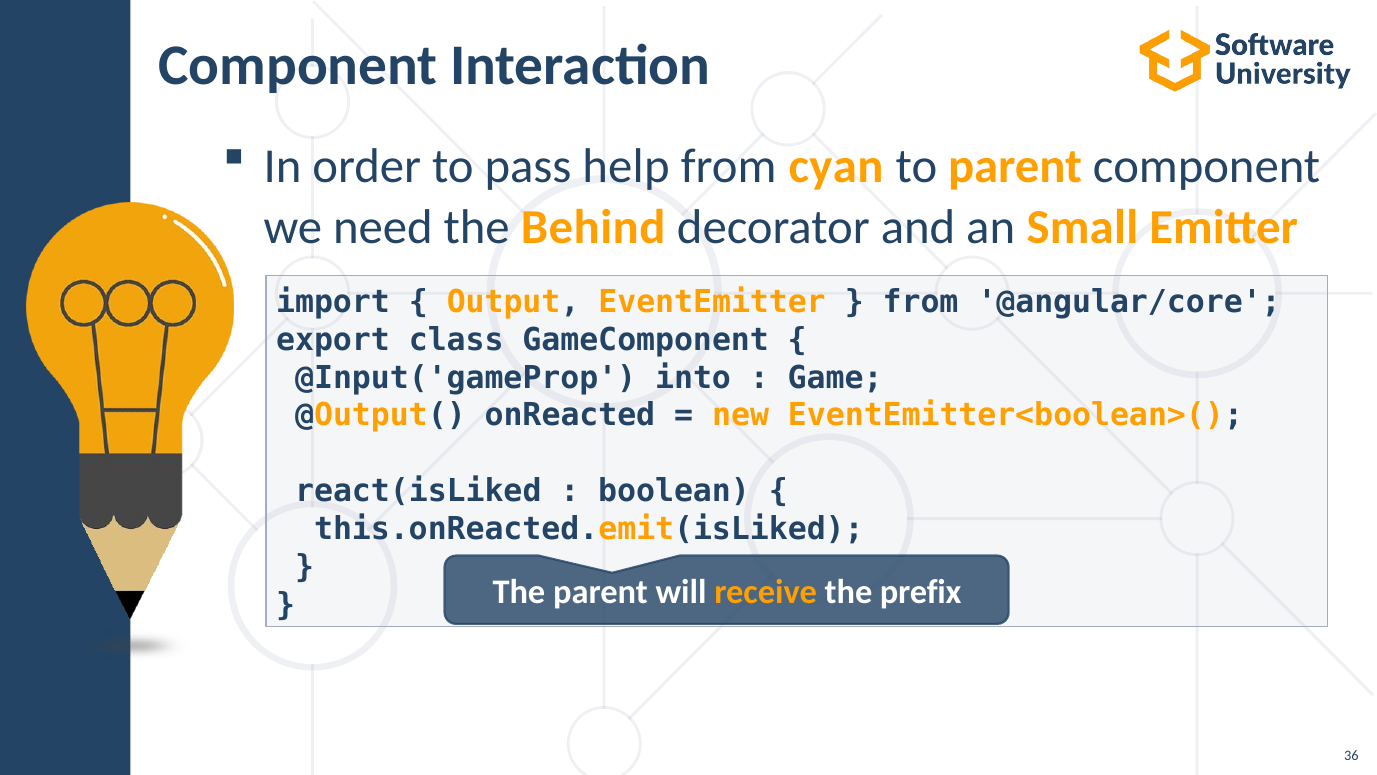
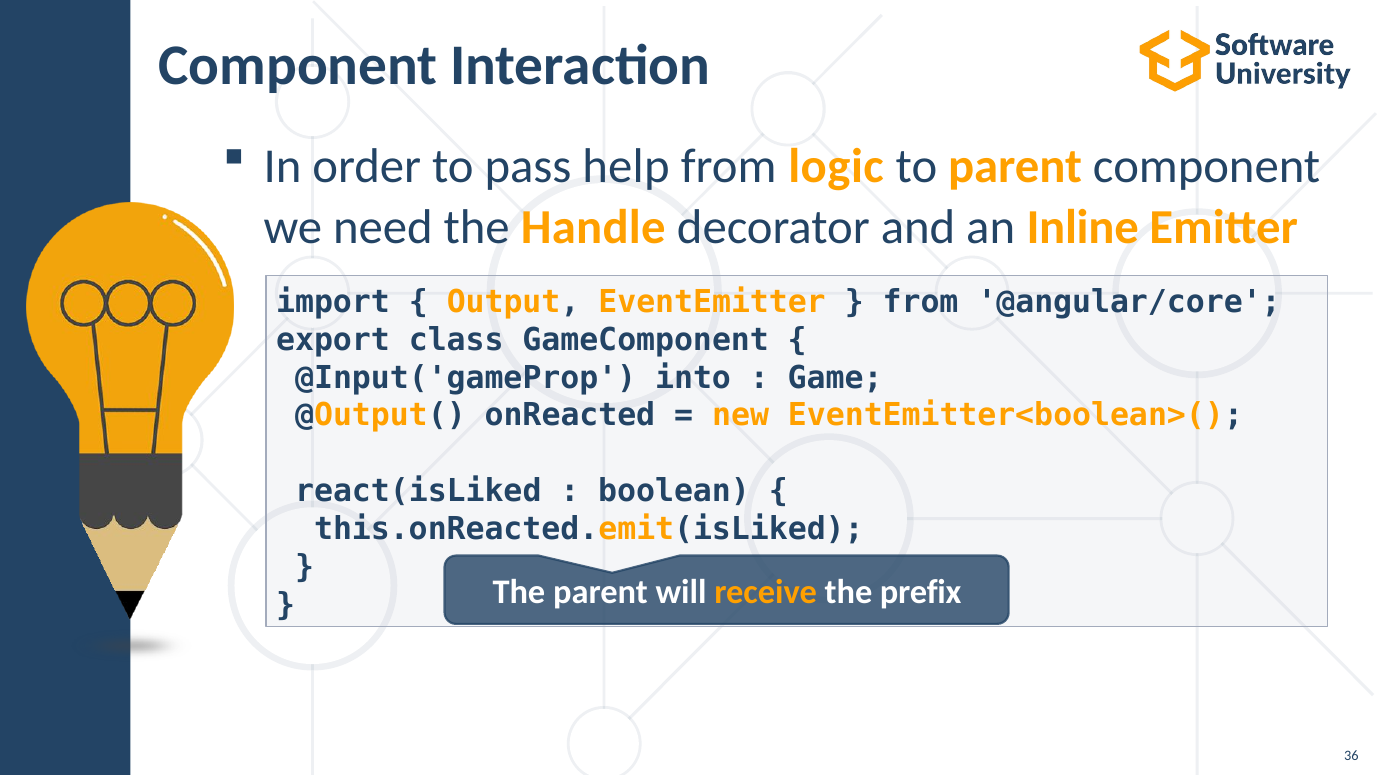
cyan: cyan -> logic (836, 166)
Behind: Behind -> Handle (593, 228)
Small: Small -> Inline (1083, 228)
